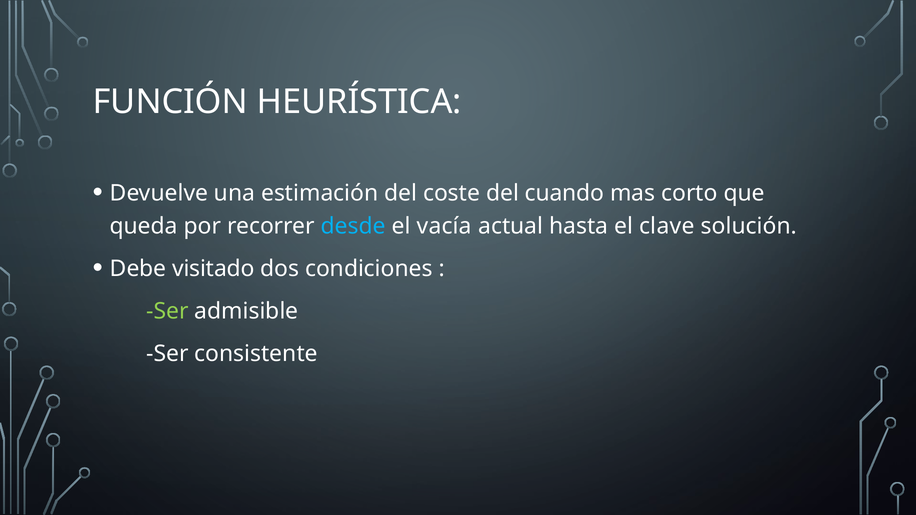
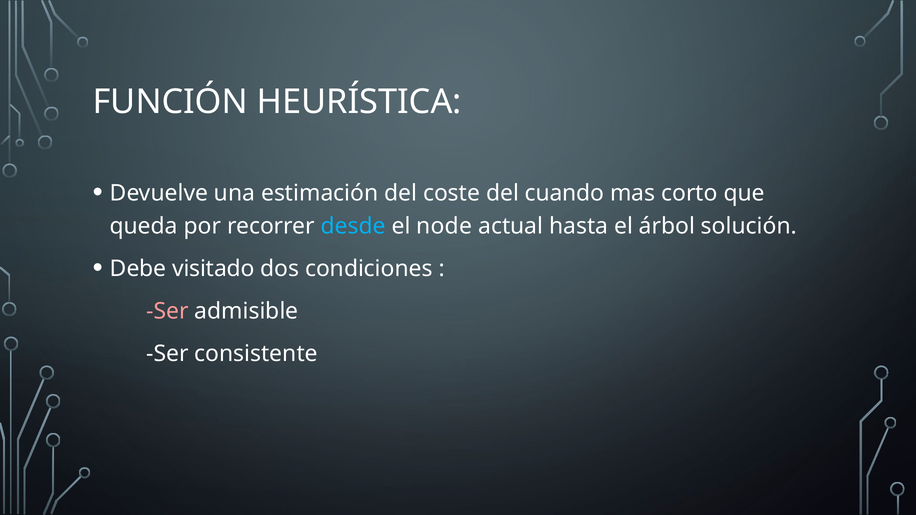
vacía: vacía -> node (444, 226)
clave: clave -> árbol (667, 226)
Ser colour: light green -> pink (167, 311)
